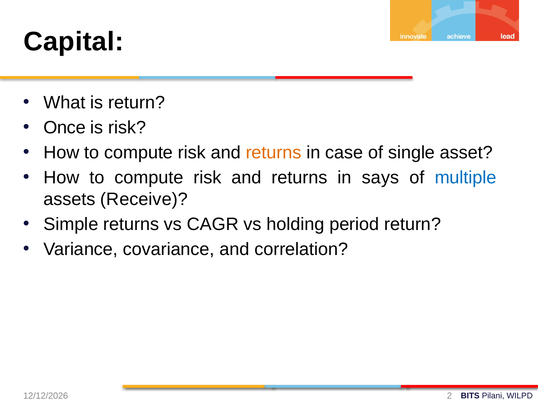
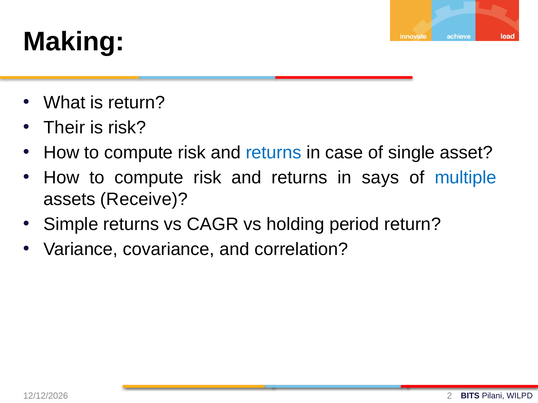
Capital: Capital -> Making (74, 42)
Once: Once -> Their (64, 128)
returns colour: orange -> blue (274, 153)
